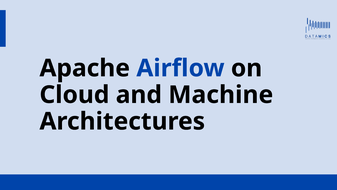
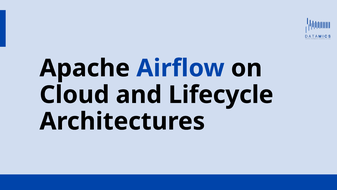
Machine: Machine -> Lifecycle (221, 95)
